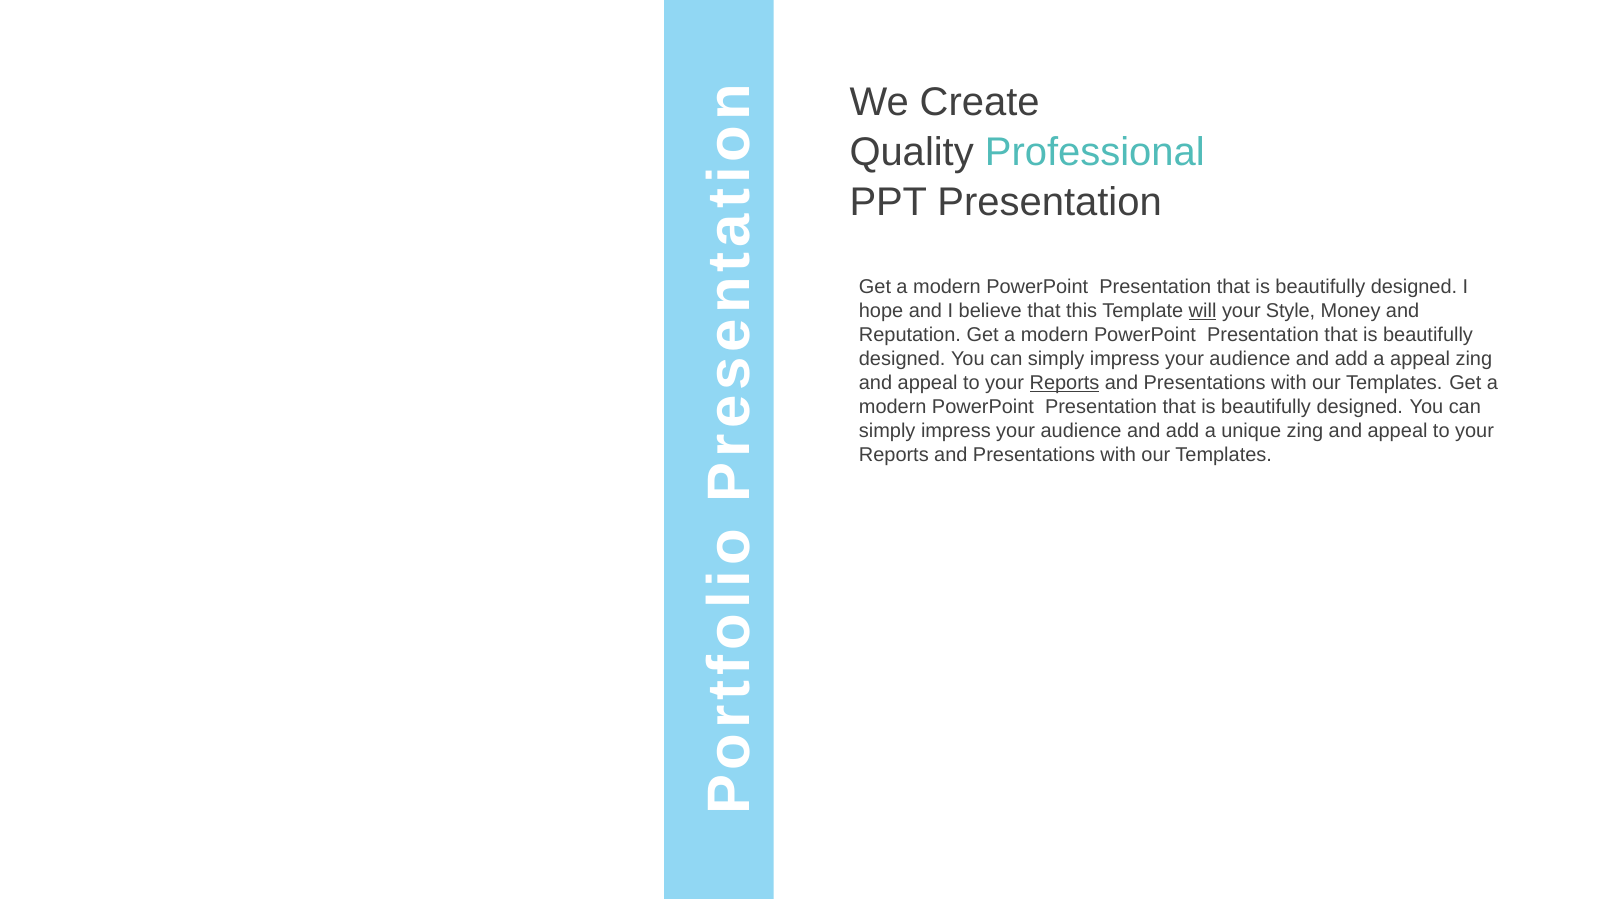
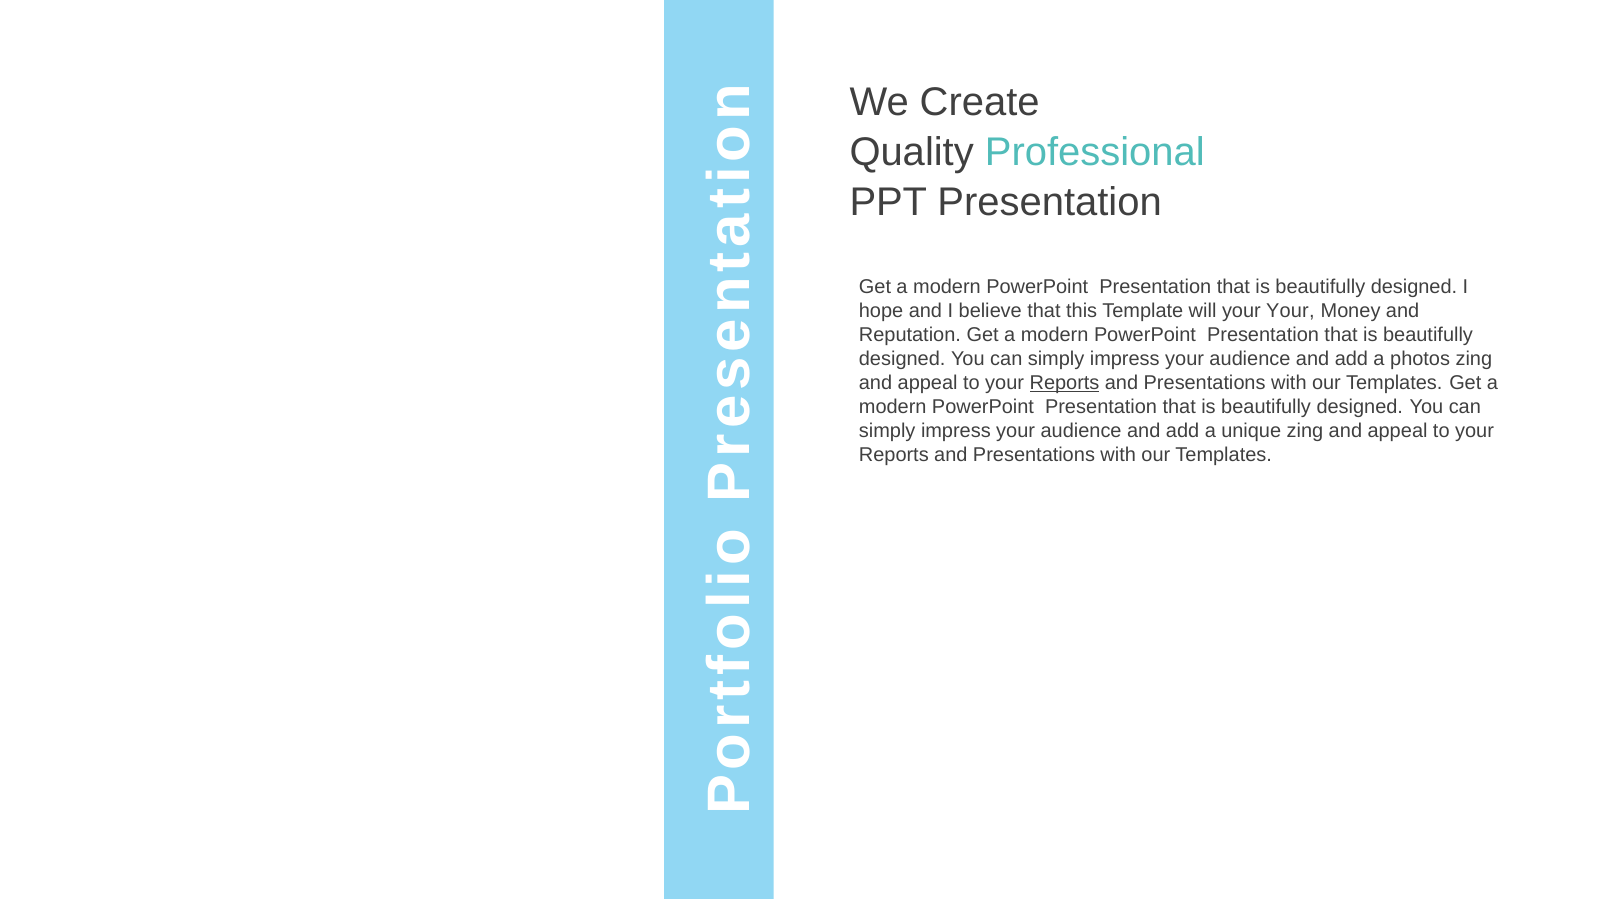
will underline: present -> none (1203, 311)
your Style: Style -> Your (1290, 311)
a appeal: appeal -> photos (1420, 359)
